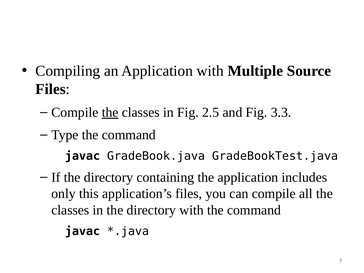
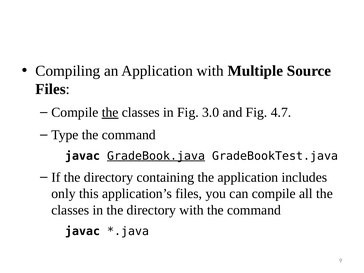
2.5: 2.5 -> 3.0 (211, 112)
3.3: 3.3 -> 4.7 (281, 112)
GradeBook.java underline: none -> present (156, 156)
